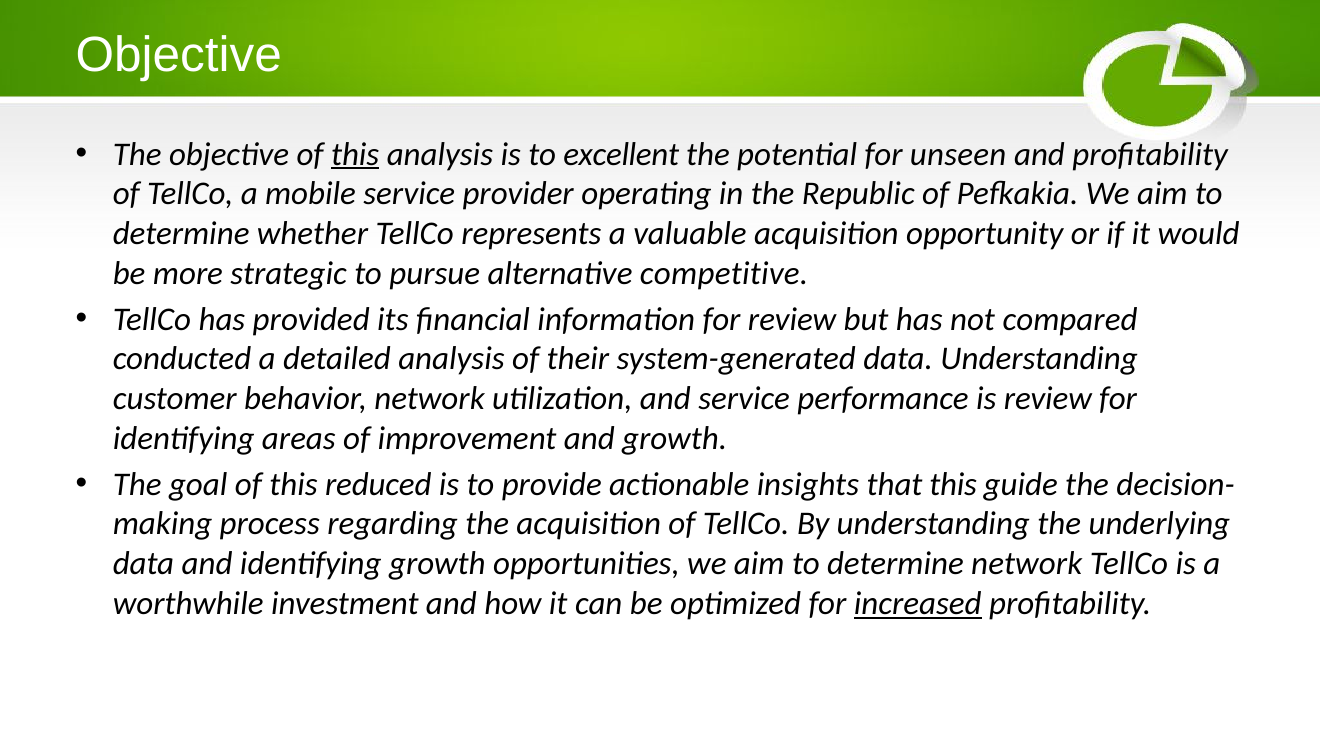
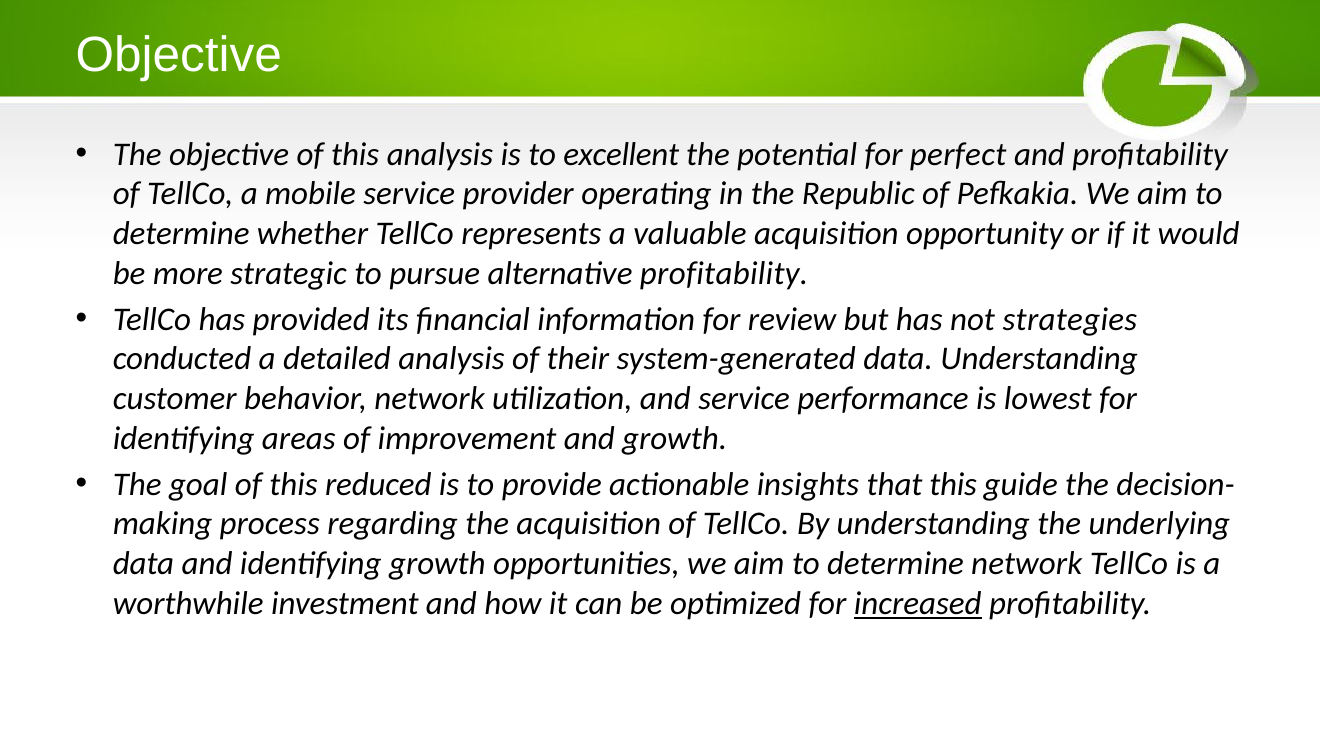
this underline: present -> none (355, 154)
unseen: unseen -> perfect (958, 154)
alternative competitive: competitive -> profitability (724, 273)
compared: compared -> strategies (1070, 319)
is review: review -> lowest (1048, 398)
